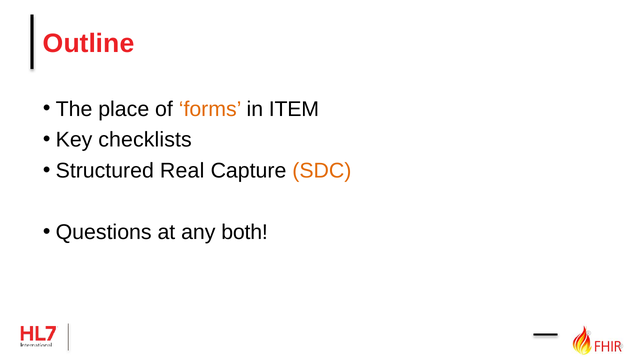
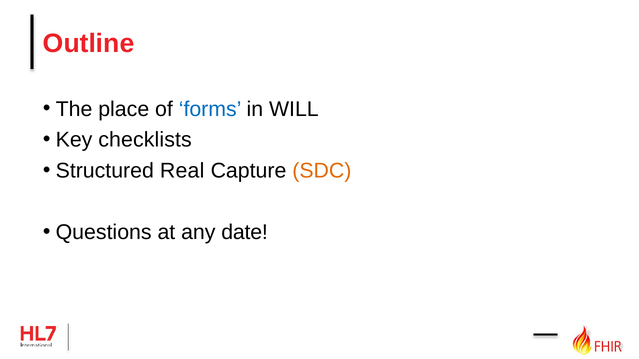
forms colour: orange -> blue (210, 109)
ITEM: ITEM -> WILL (294, 109)
both: both -> date (245, 233)
